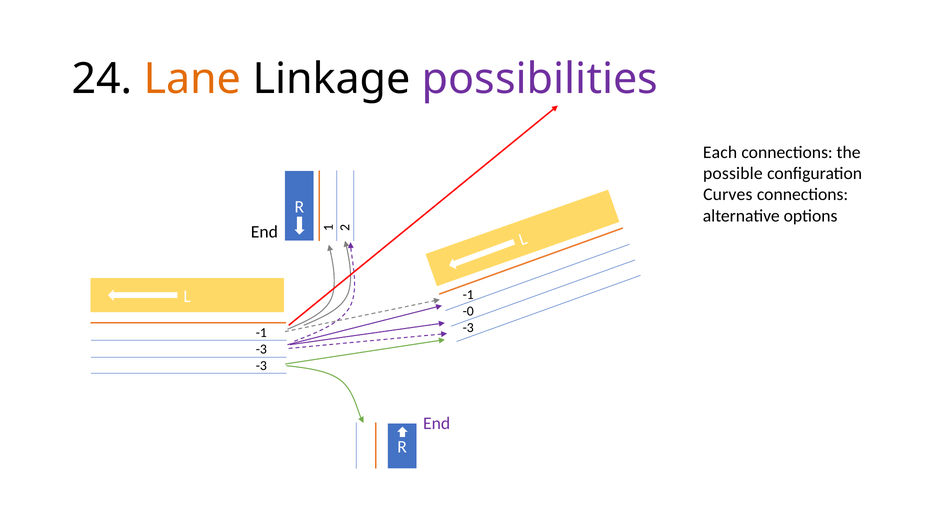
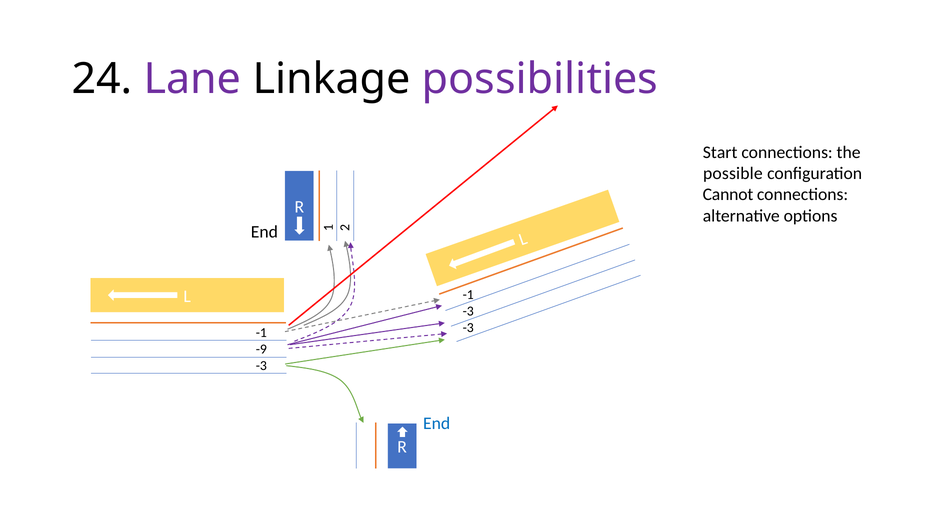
Lane colour: orange -> purple (192, 79)
Each: Each -> Start (720, 152)
Curves: Curves -> Cannot (728, 195)
-0: -0 -> -3 (468, 311)
-3: -3 -> -9 (261, 349)
End colour: purple -> blue (437, 423)
